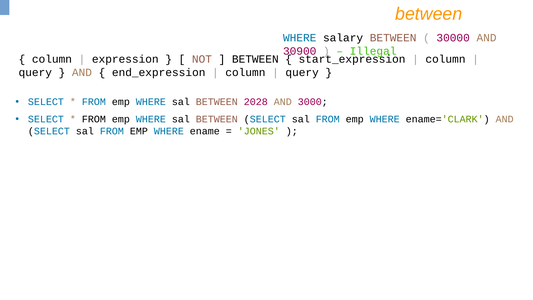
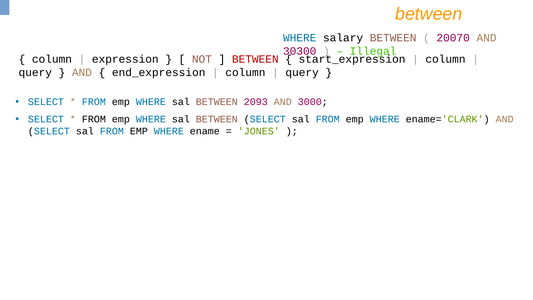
30000: 30000 -> 20070 (453, 38)
30900: 30900 -> 30300 (300, 51)
BETWEEN colour: black -> red (255, 59)
2028: 2028 -> 2093 (256, 102)
